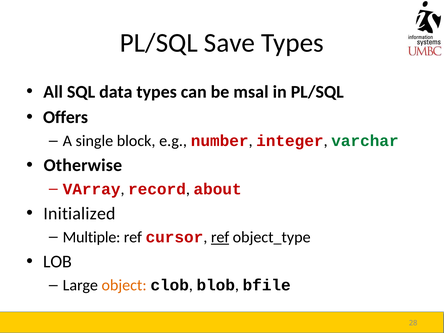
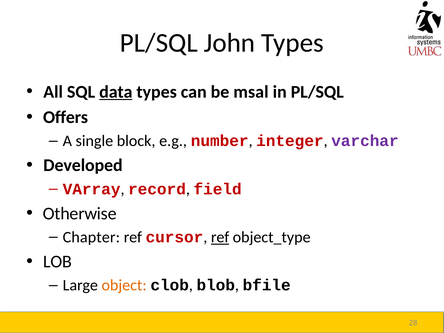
Save: Save -> John (230, 43)
data underline: none -> present (116, 92)
varchar colour: green -> purple (365, 141)
Otherwise: Otherwise -> Developed (83, 165)
about: about -> field (218, 189)
Initialized: Initialized -> Otherwise (80, 214)
Multiple: Multiple -> Chapter (91, 237)
